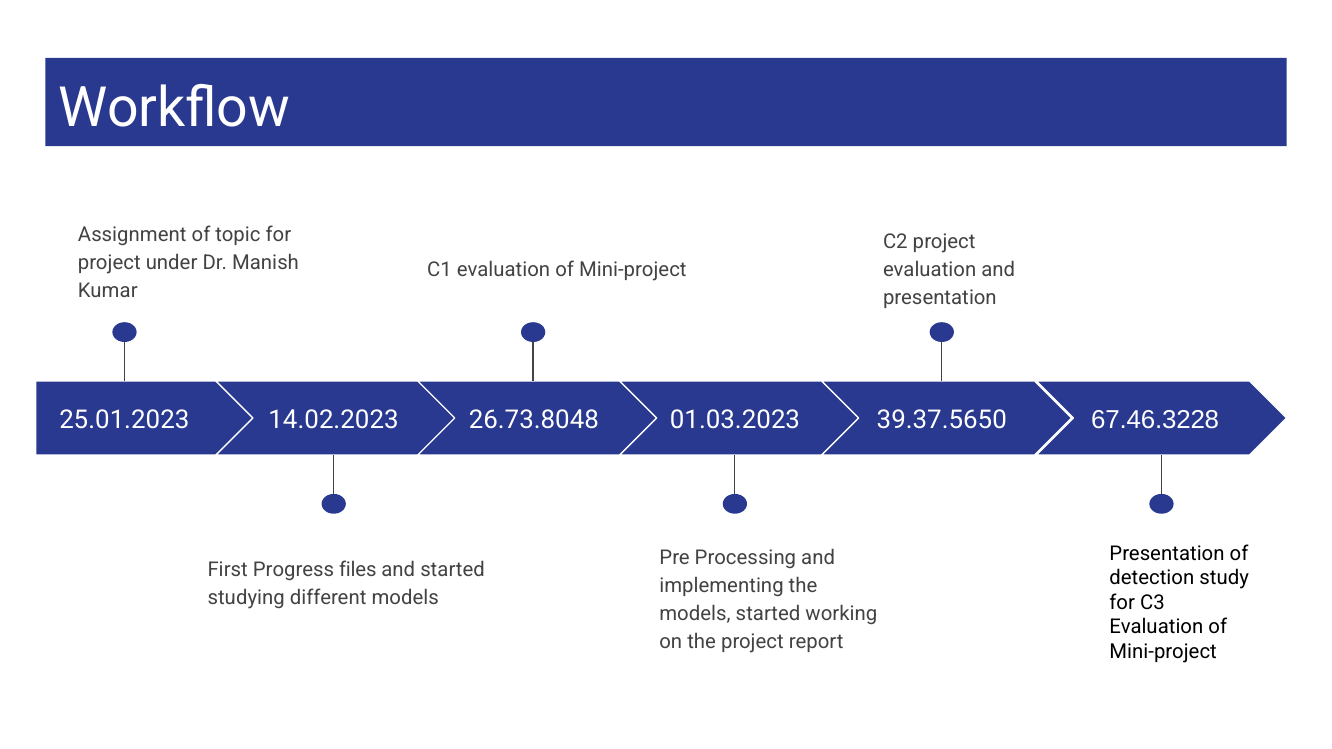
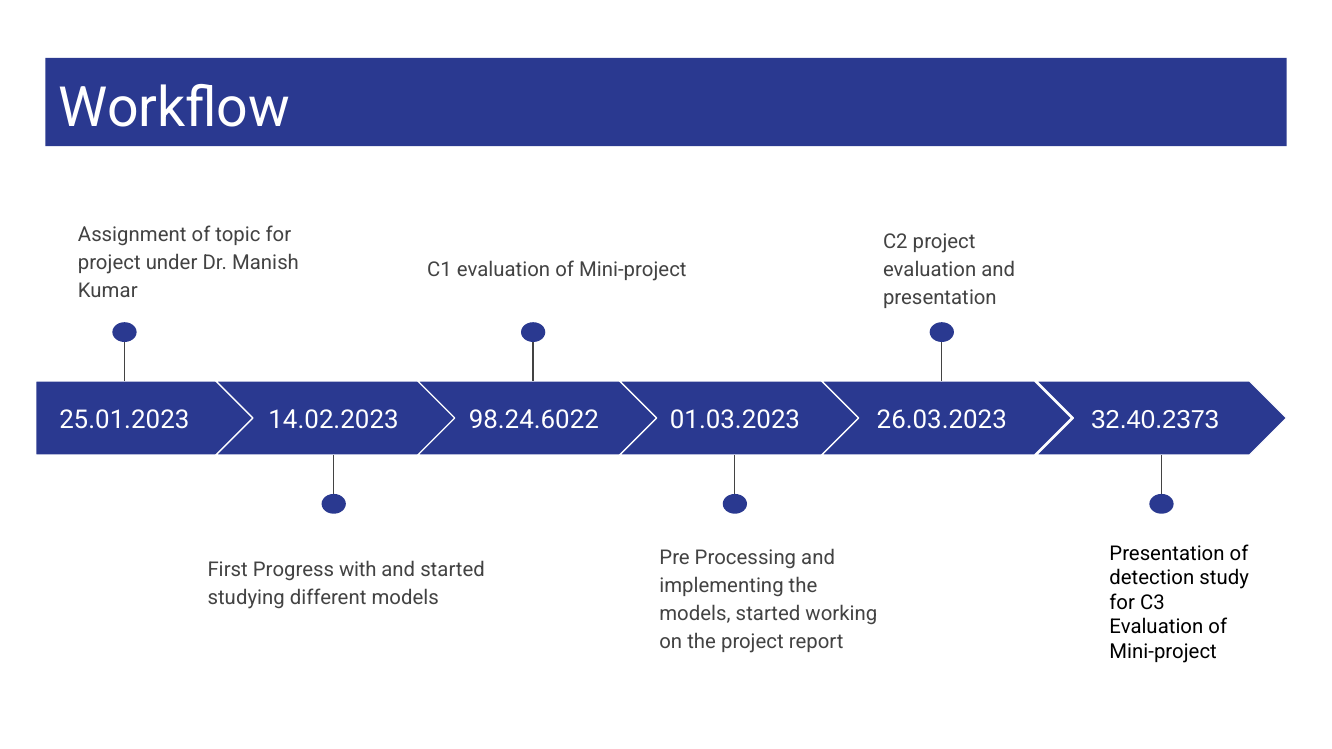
67.46.3228: 67.46.3228 -> 32.40.2373 (1155, 420)
26.73.8048: 26.73.8048 -> 98.24.6022 (534, 420)
39.37.5650: 39.37.5650 -> 26.03.2023 (942, 420)
files: files -> with (358, 570)
